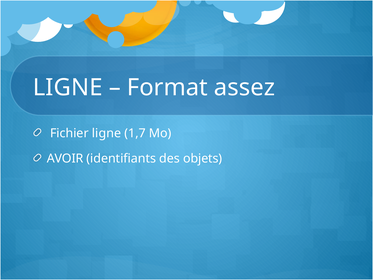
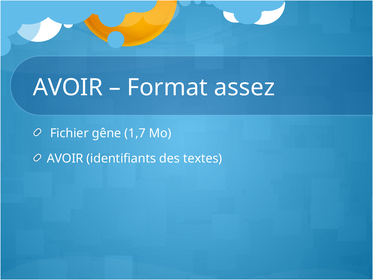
LIGNE: LIGNE -> AVOIR (68, 87)
Fichier ligne: ligne -> gêne (107, 133)
objets: objets -> textes (203, 158)
